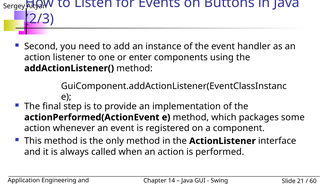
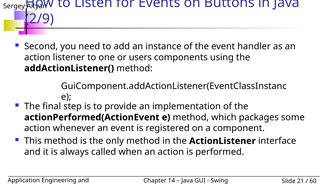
2/3: 2/3 -> 2/9 (40, 19)
enter: enter -> users (140, 58)
